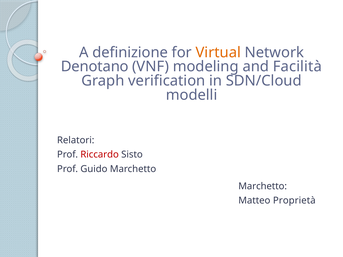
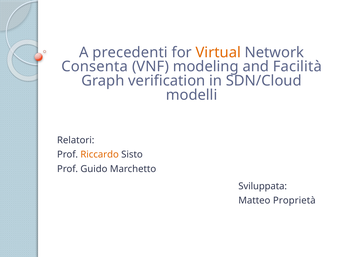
definizione: definizione -> precedenti (130, 53)
Denotano: Denotano -> Consenta (95, 67)
Riccardo colour: red -> orange (100, 155)
Marchetto: Marchetto -> Sviluppata (263, 186)
